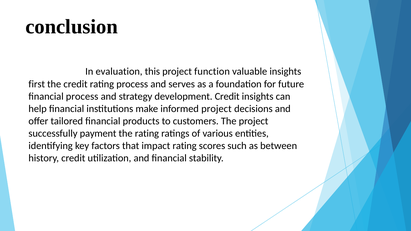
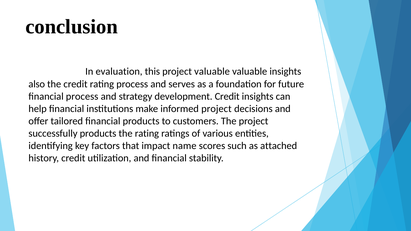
project function: function -> valuable (212, 71)
first: first -> also (37, 84)
successfully payment: payment -> products (98, 133)
impact rating: rating -> name (184, 146)
between: between -> attached (279, 146)
